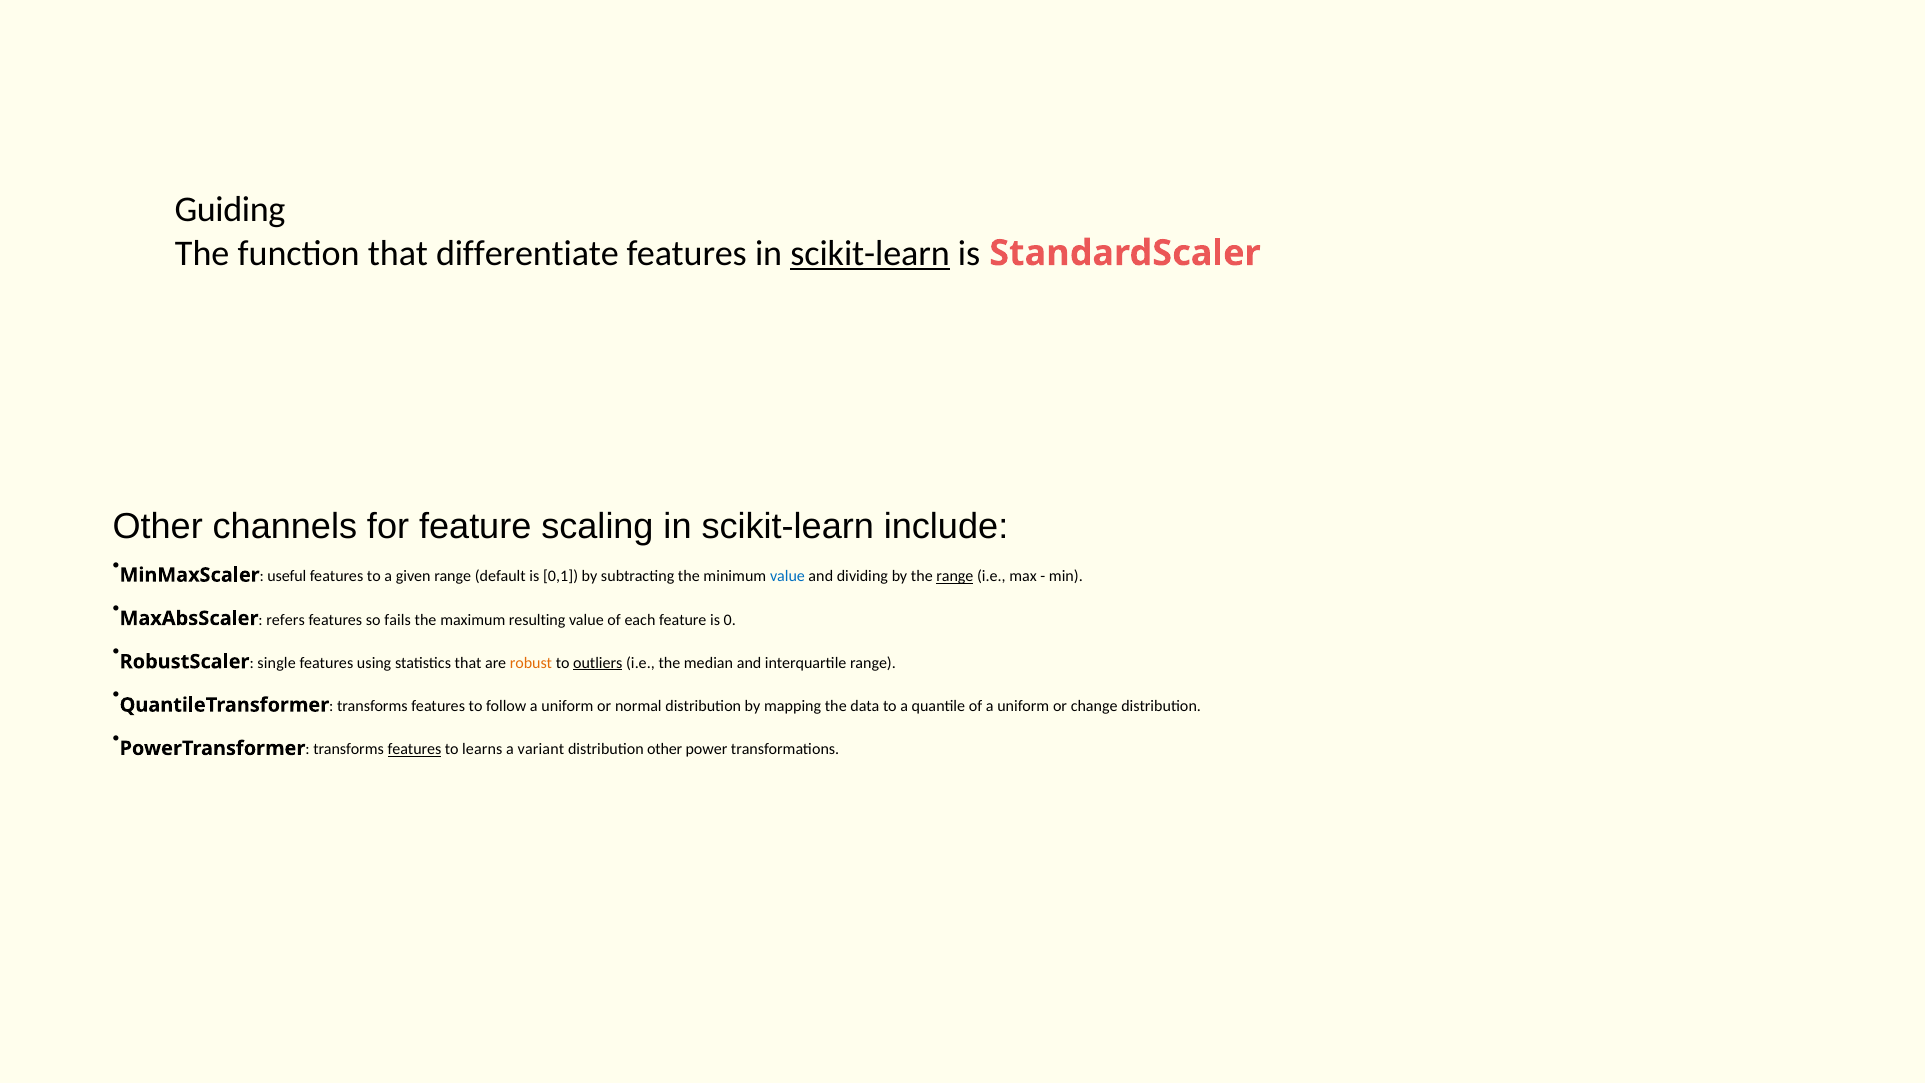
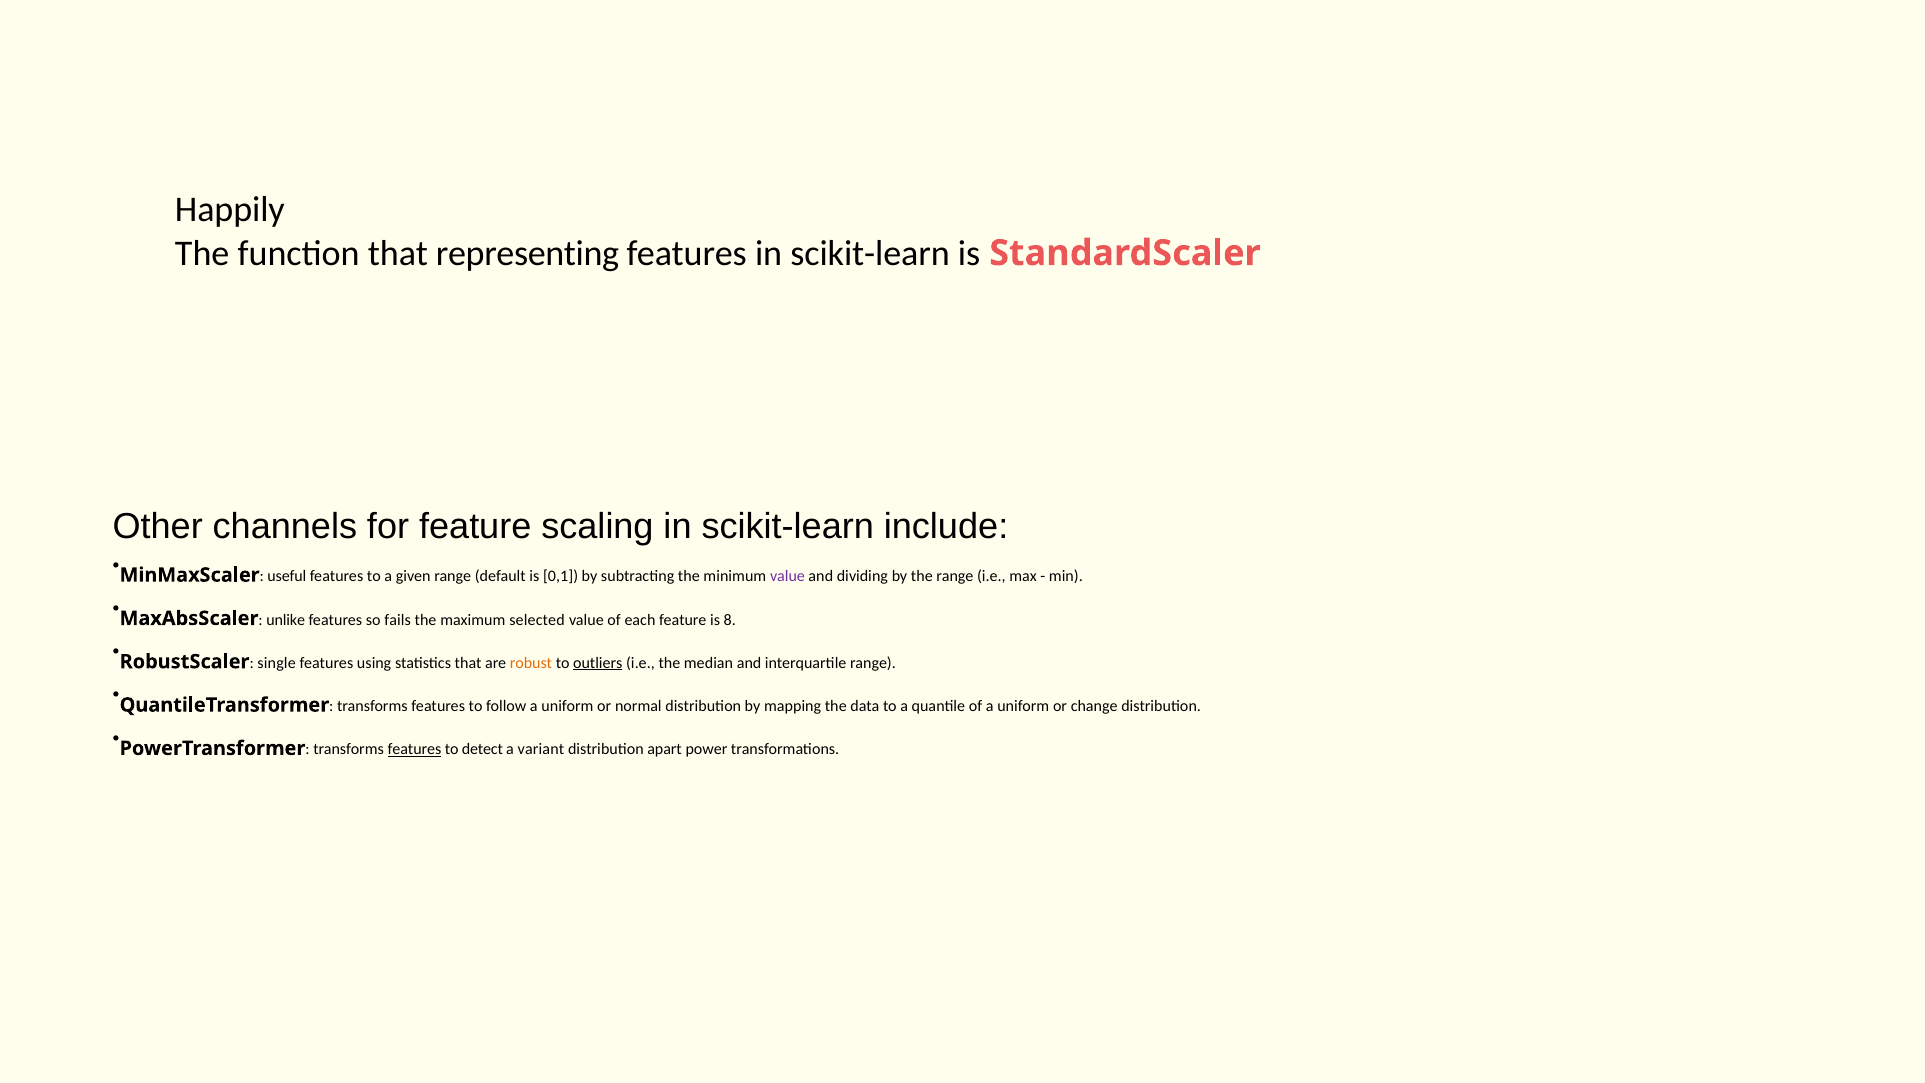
Guiding: Guiding -> Happily (230, 210)
differentiate: differentiate -> representing (528, 253)
scikit-learn underline: present -> none (870, 253)
value colour: blue -> purple (787, 576)
range underline: present -> none (955, 576)
refers: refers -> unlike (286, 620)
resulting: resulting -> selected (537, 620)
0: 0 -> 8 (730, 620)
learns: learns -> detect (482, 750)
distribution other: other -> apart (665, 750)
